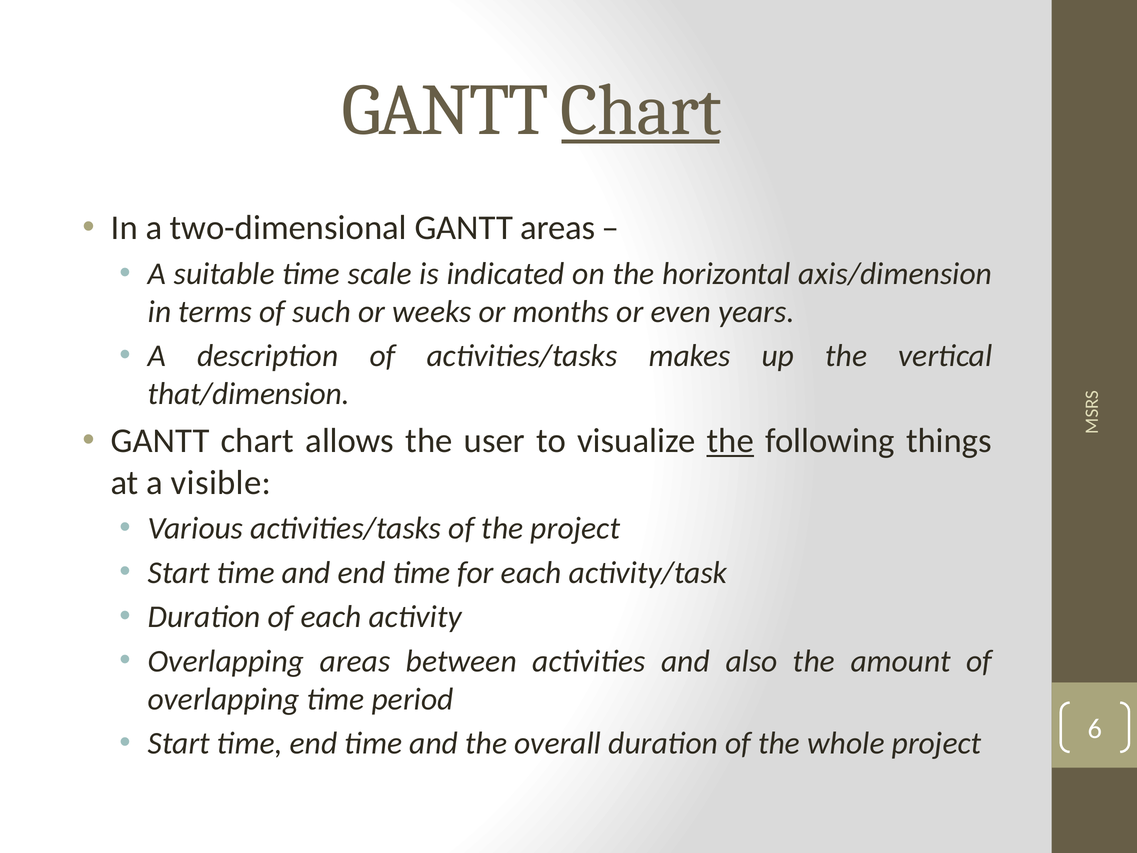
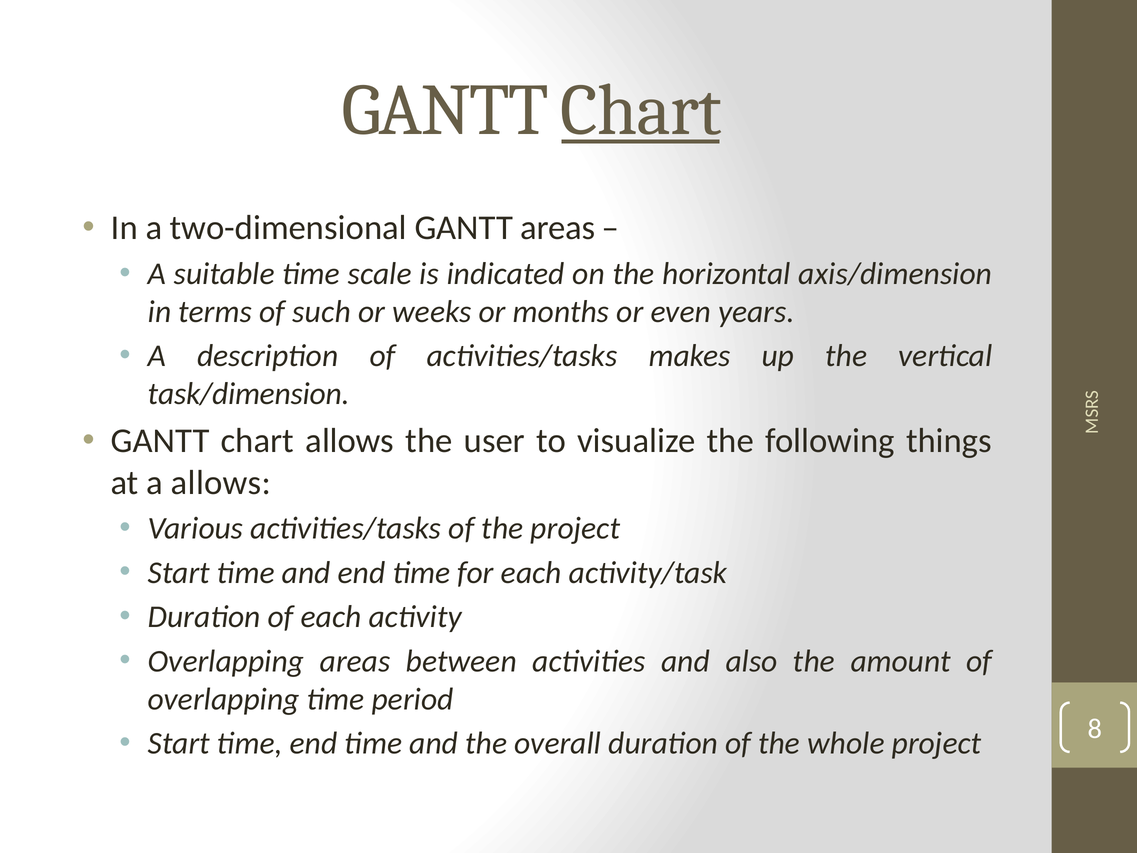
that/dimension: that/dimension -> task/dimension (249, 394)
the underline: present -> none (730, 441)
a visible: visible -> allows (221, 483)
6: 6 -> 8 (1095, 729)
